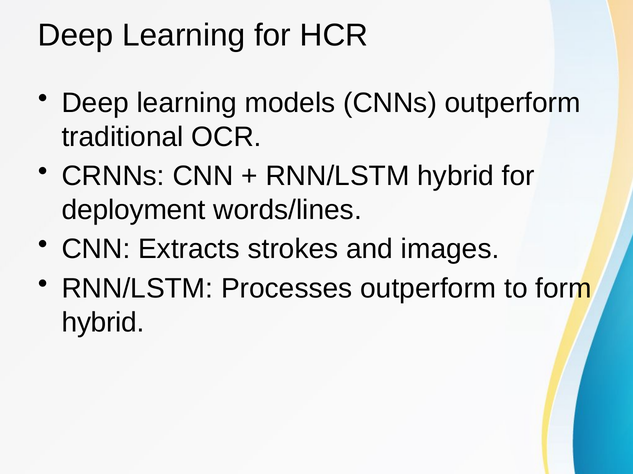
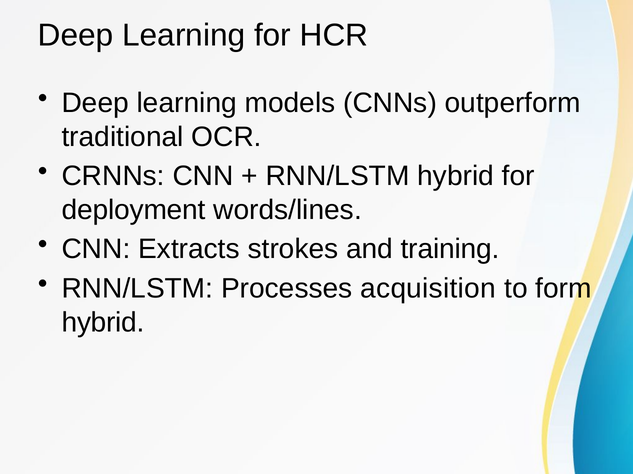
images: images -> training (450, 250)
Processes outperform: outperform -> acquisition (428, 289)
